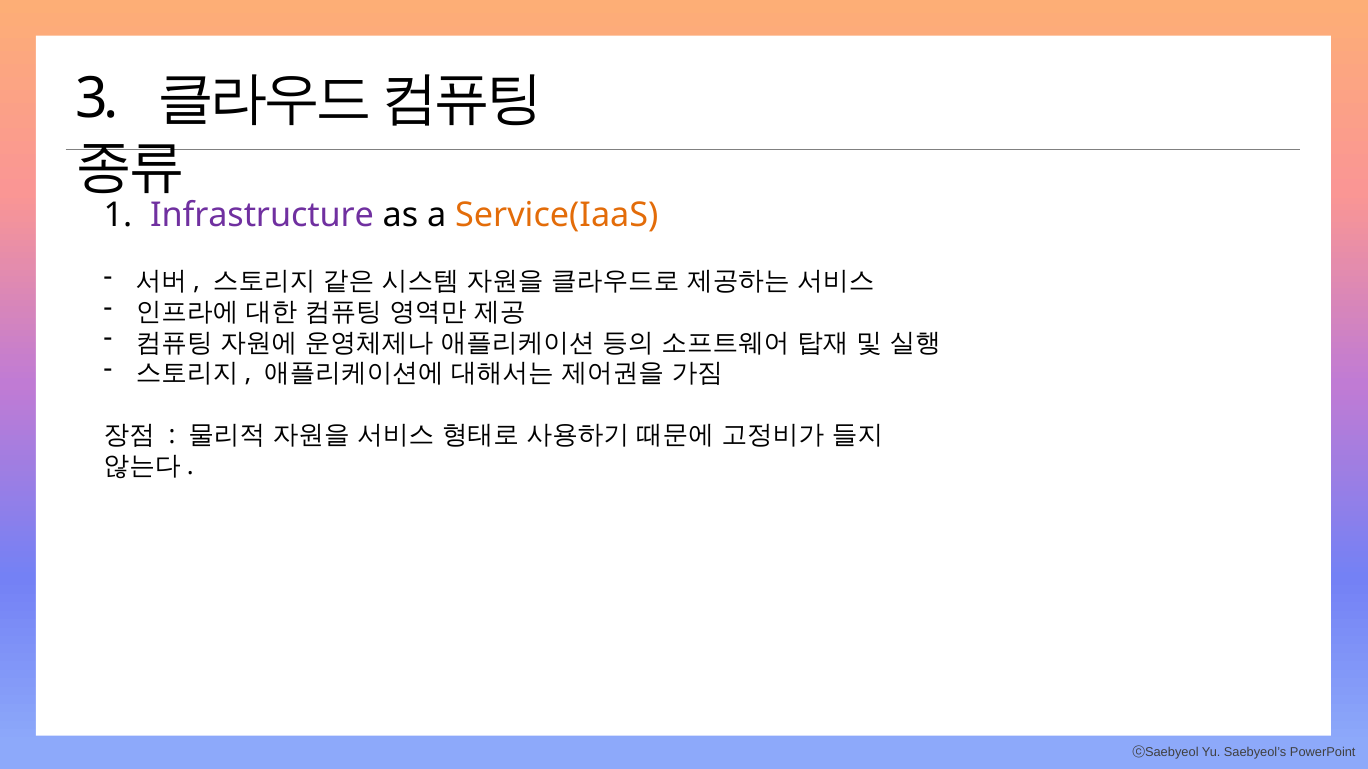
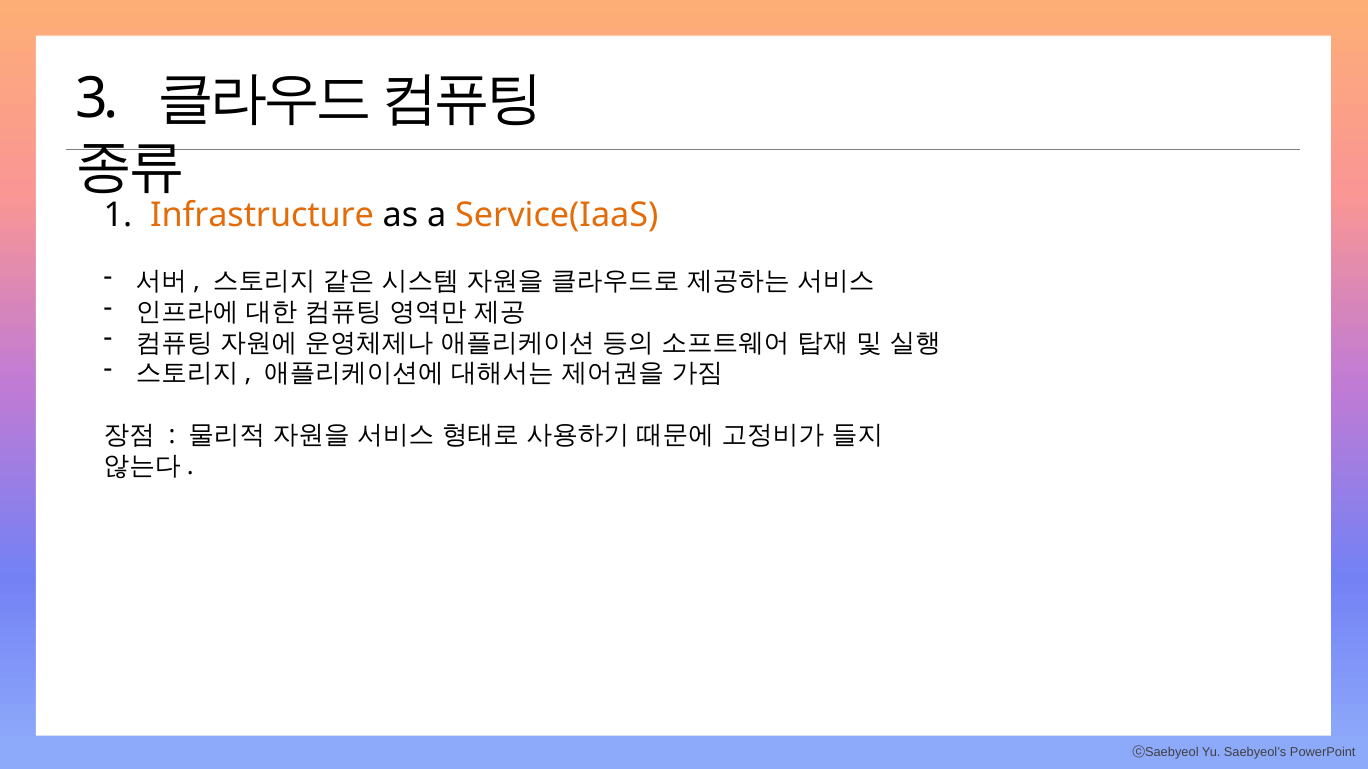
Infrastructure colour: purple -> orange (262, 215)
